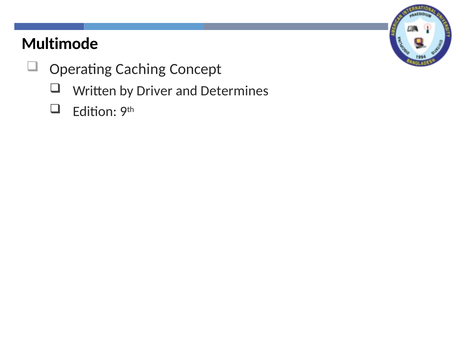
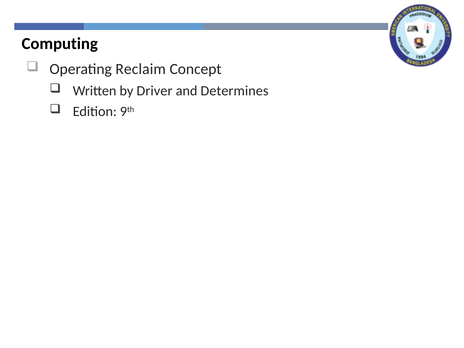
Multimode: Multimode -> Computing (60, 44)
Caching: Caching -> Reclaim (141, 69)
